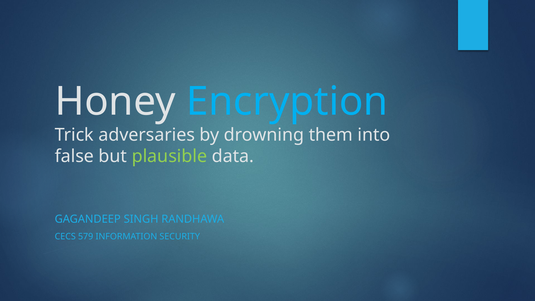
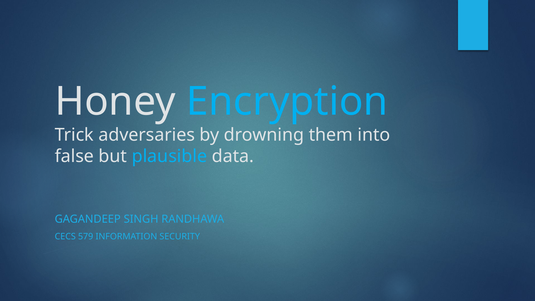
plausible colour: light green -> light blue (169, 156)
